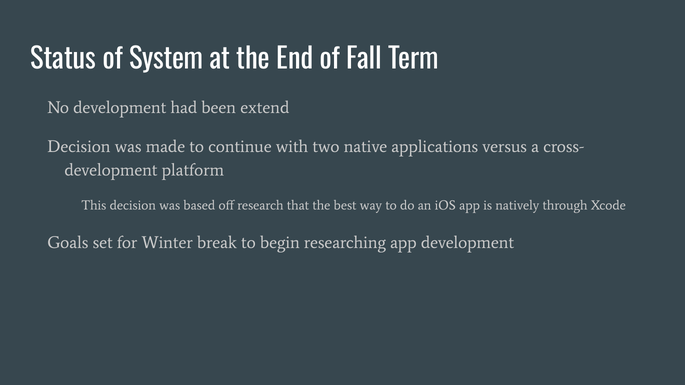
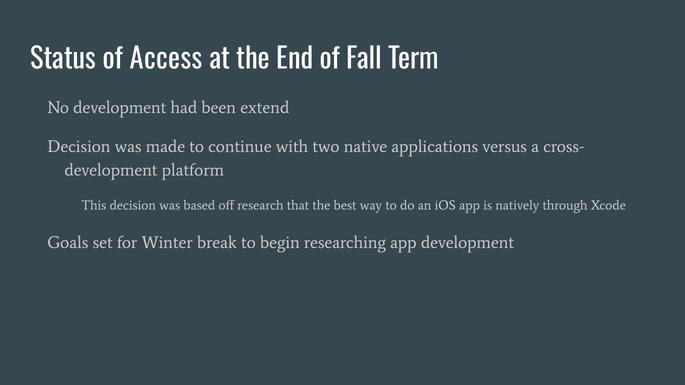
System: System -> Access (166, 59)
